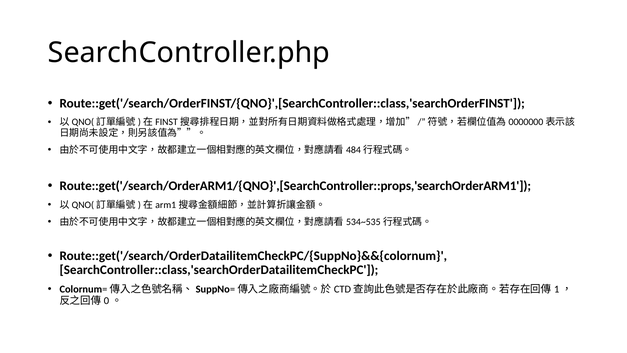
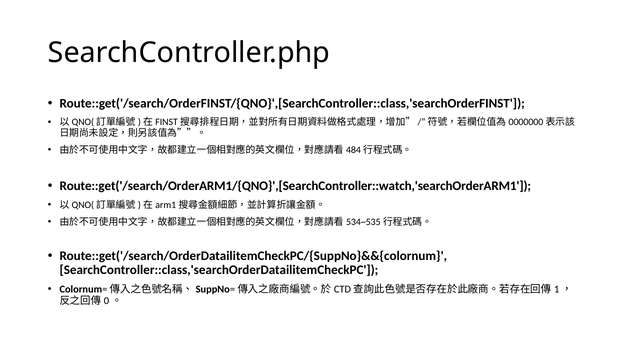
Route::get('/search/OrderARM1/{QNO}',[SearchController::props,'searchOrderARM1: Route::get('/search/OrderARM1/{QNO}',[SearchController::props,'searchOrderARM1 -> Route::get('/search/OrderARM1/{QNO}',[SearchController::watch,'searchOrderARM1 (295, 186)
